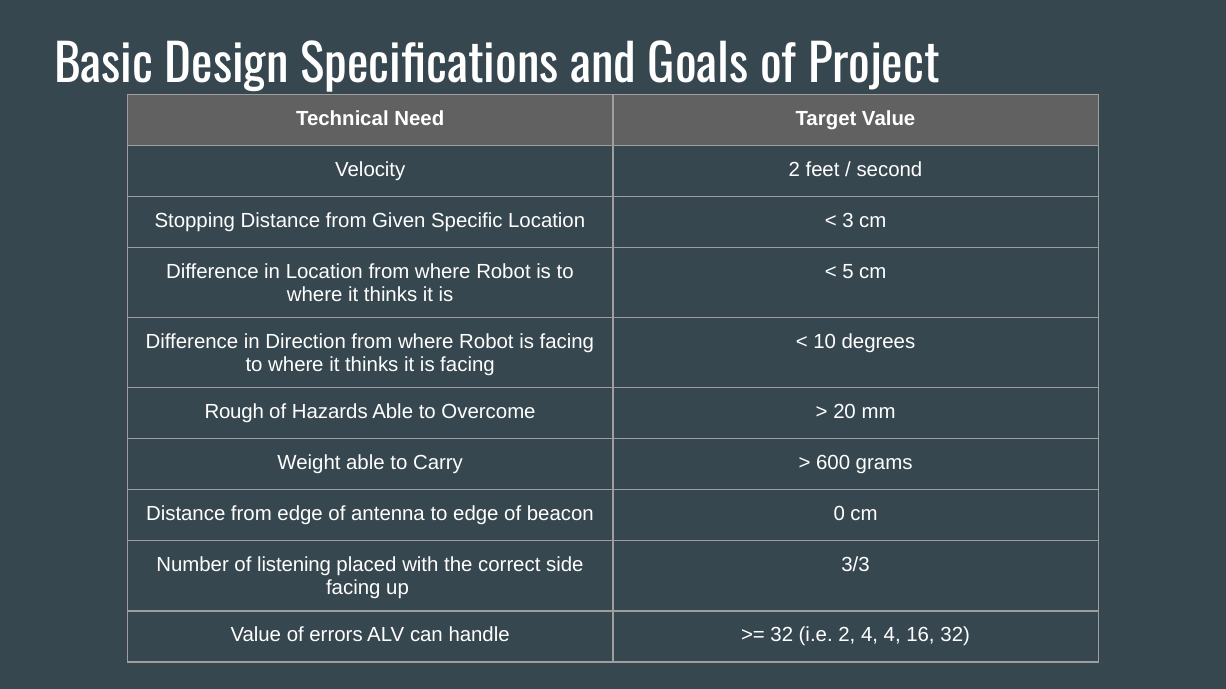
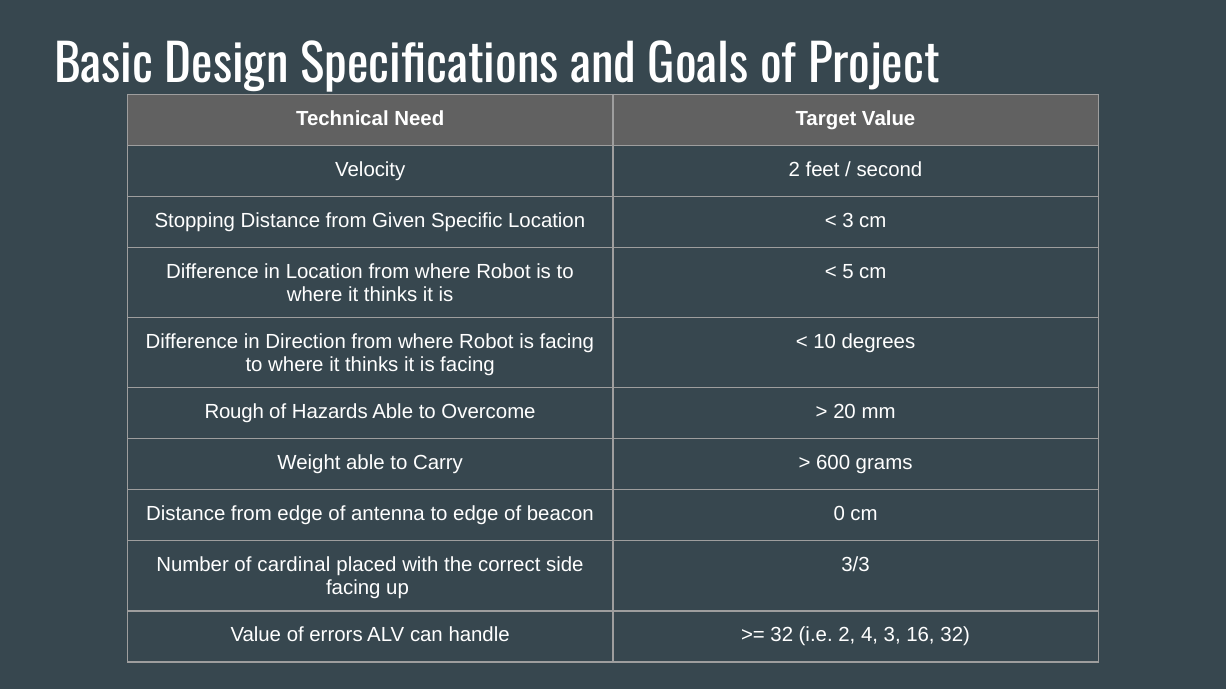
listening: listening -> cardinal (294, 565)
4 4: 4 -> 3 (892, 636)
